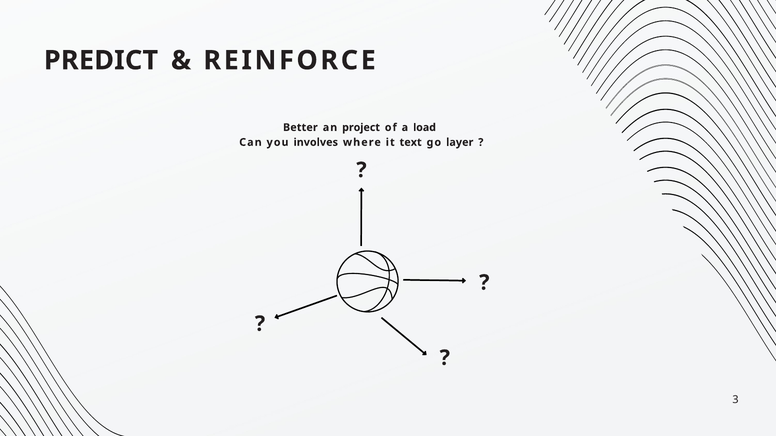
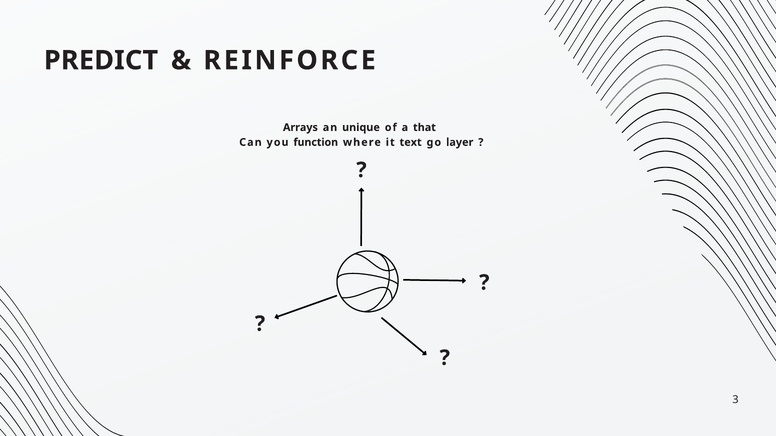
Better: Better -> Arrays (300, 128)
project: project -> unique (361, 128)
load: load -> that (424, 128)
involves: involves -> function (316, 142)
